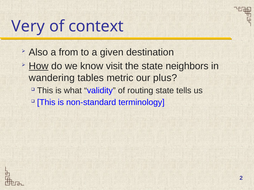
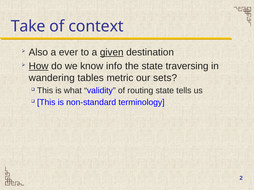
Very: Very -> Take (28, 26)
from: from -> ever (68, 52)
given underline: none -> present (112, 52)
visit: visit -> info (114, 66)
neighbors: neighbors -> traversing (187, 66)
plus: plus -> sets (165, 78)
